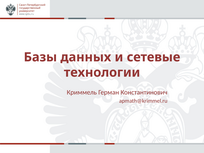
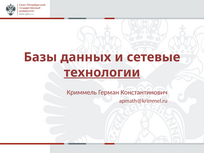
технологии underline: none -> present (102, 72)
